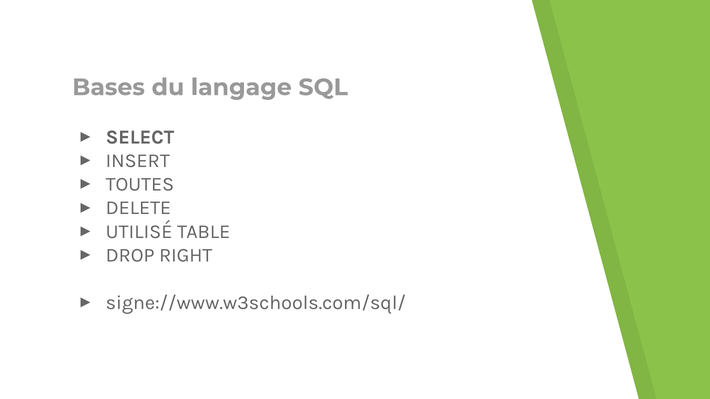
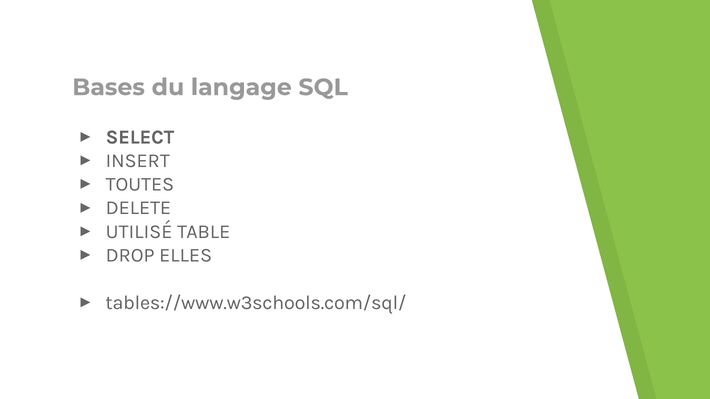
RIGHT: RIGHT -> ELLES (186, 256)
signe://www.w3schools.com/sql/: signe://www.w3schools.com/sql/ -> tables://www.w3schools.com/sql/ (256, 303)
